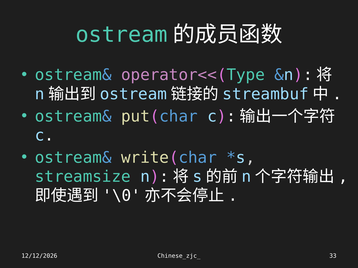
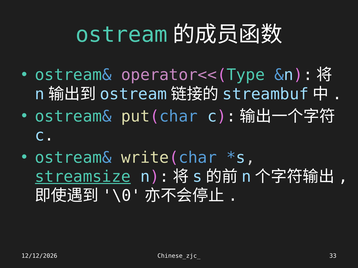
streamsize underline: none -> present (83, 177)
